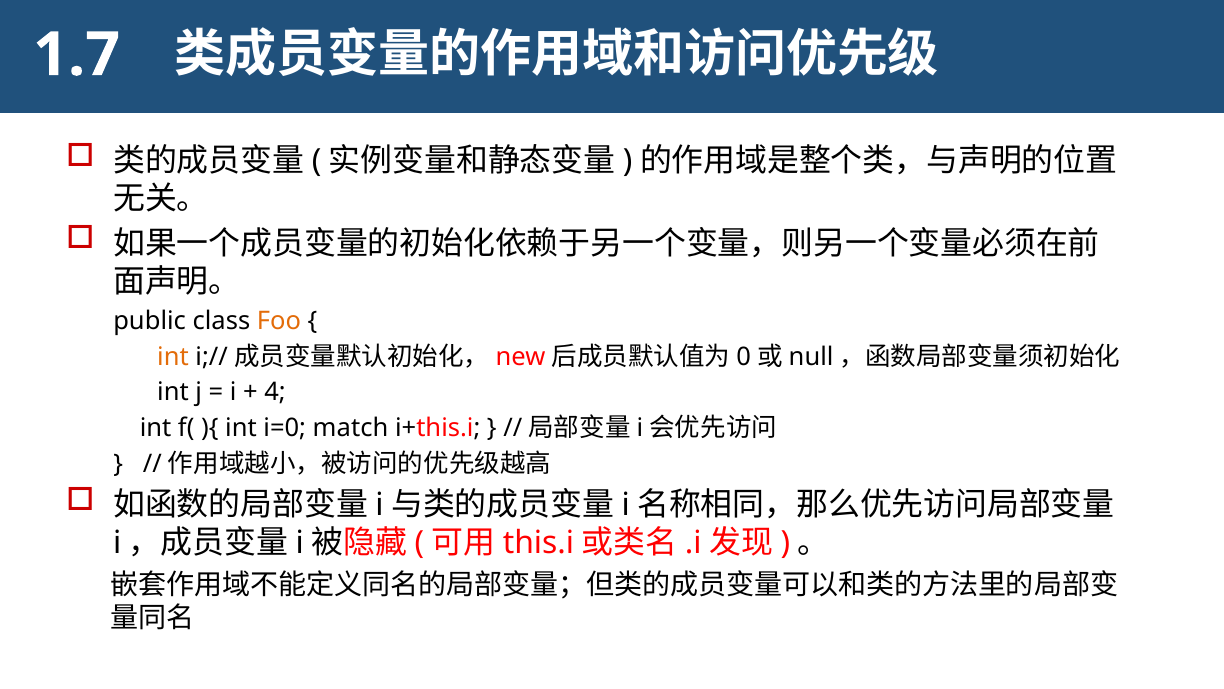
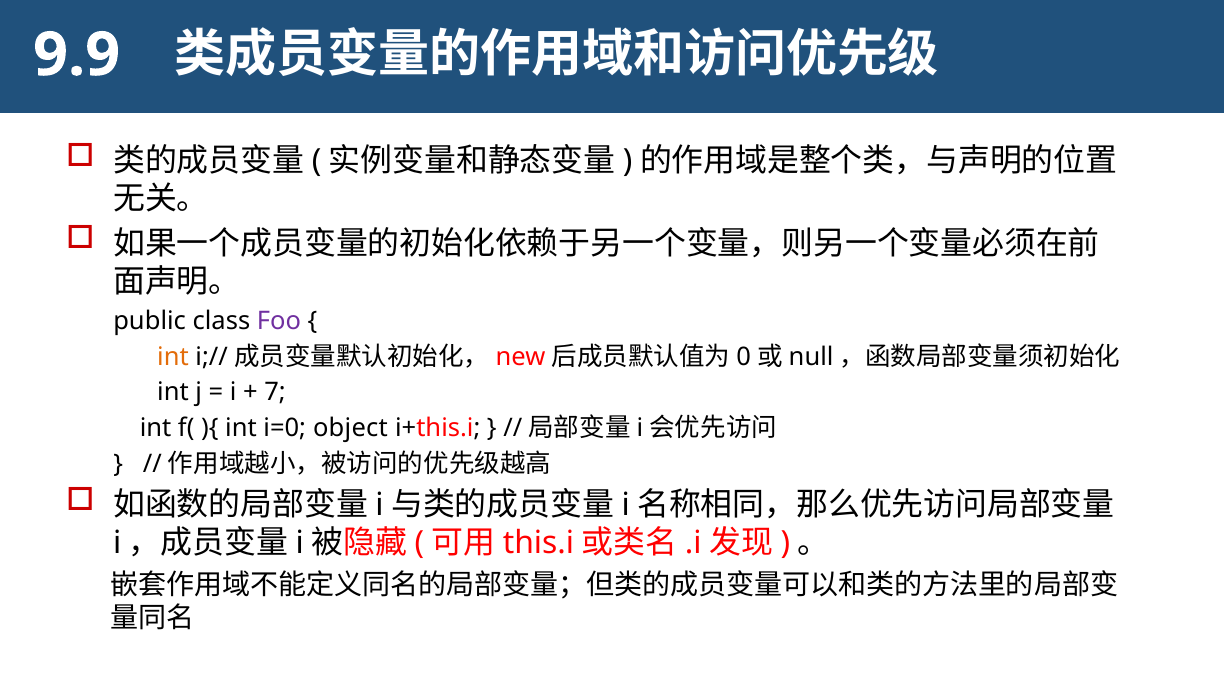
1.7: 1.7 -> 9.9 (77, 55)
Foo colour: orange -> purple (279, 321)
4: 4 -> 7 (275, 392)
match: match -> object (350, 428)
